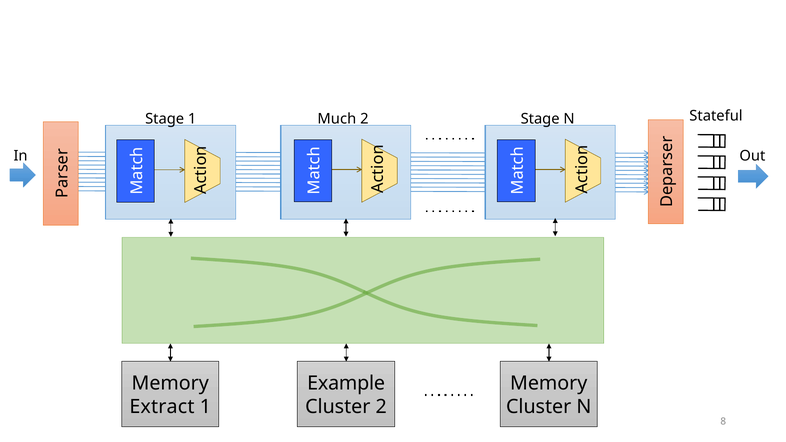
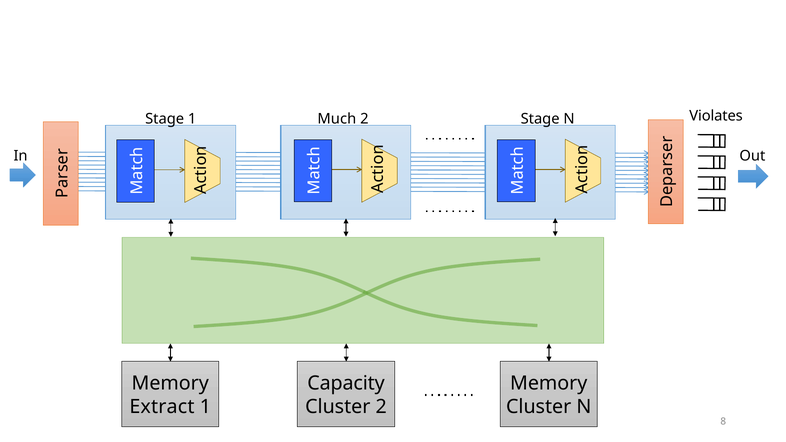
Stateful: Stateful -> Violates (716, 116)
Example: Example -> Capacity (346, 384)
